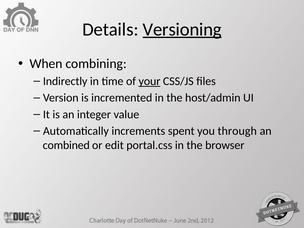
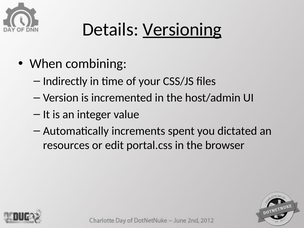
your underline: present -> none (149, 81)
through: through -> dictated (237, 131)
combined: combined -> resources (66, 145)
